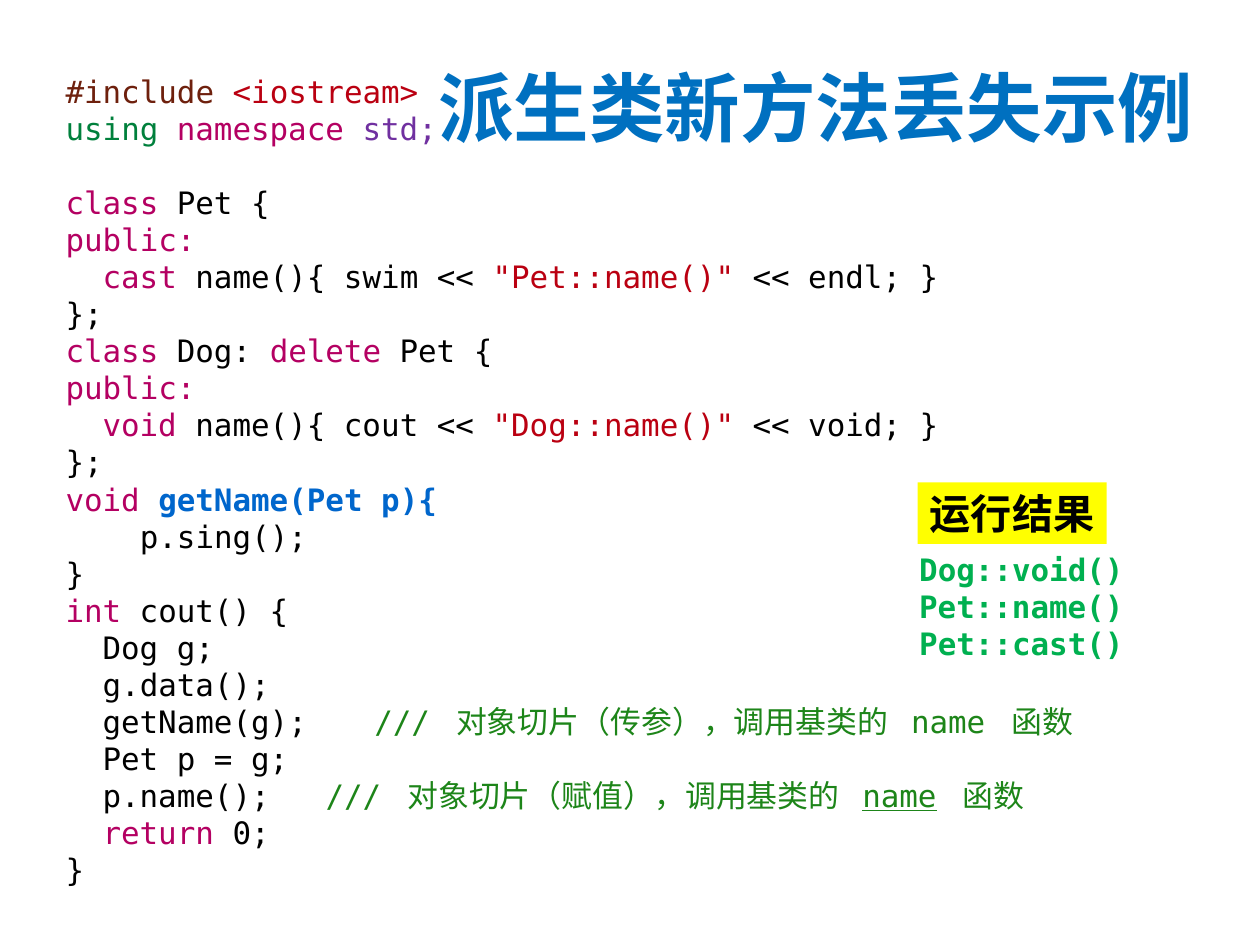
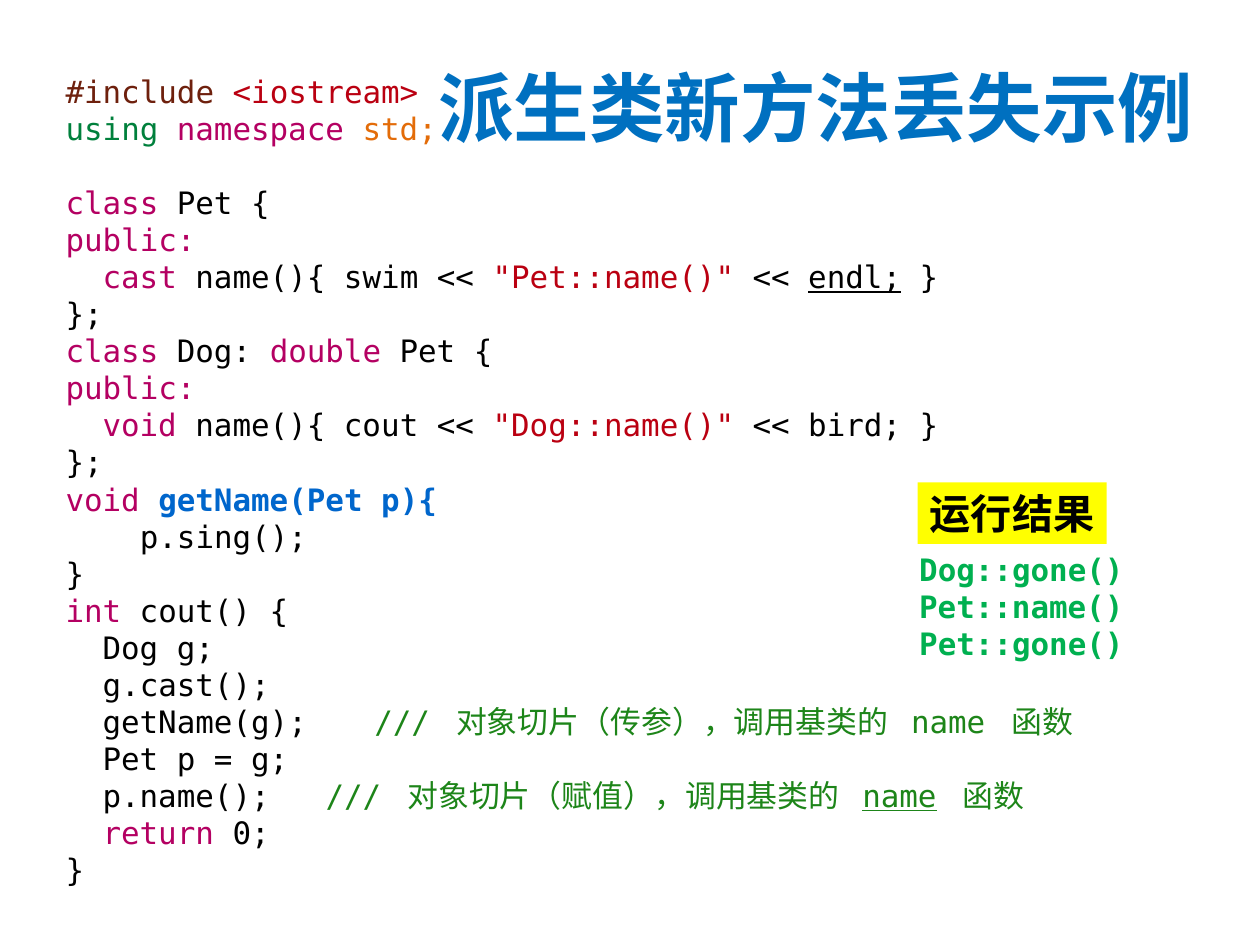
std colour: purple -> orange (400, 130)
endl underline: none -> present (855, 279)
delete: delete -> double (325, 353)
void: void -> bird (855, 427)
Dog::void(: Dog::void( -> Dog::gone( (1021, 572)
Pet::cast(: Pet::cast( -> Pet::gone( (1021, 646)
g.data(: g.data( -> g.cast( (186, 686)
